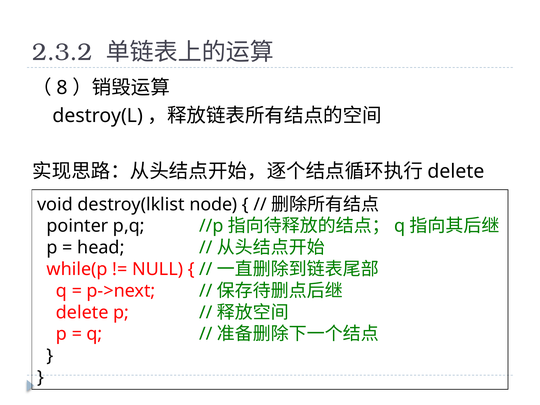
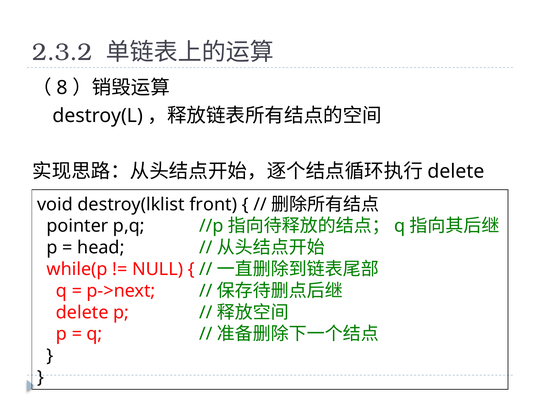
node: node -> front (213, 204)
